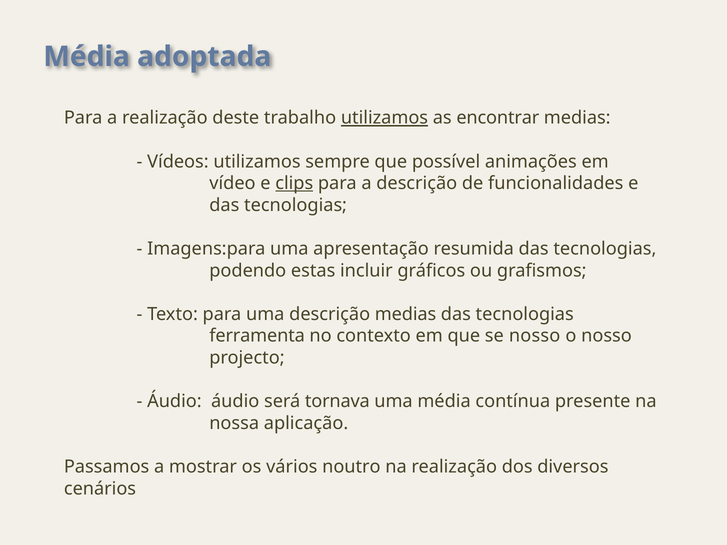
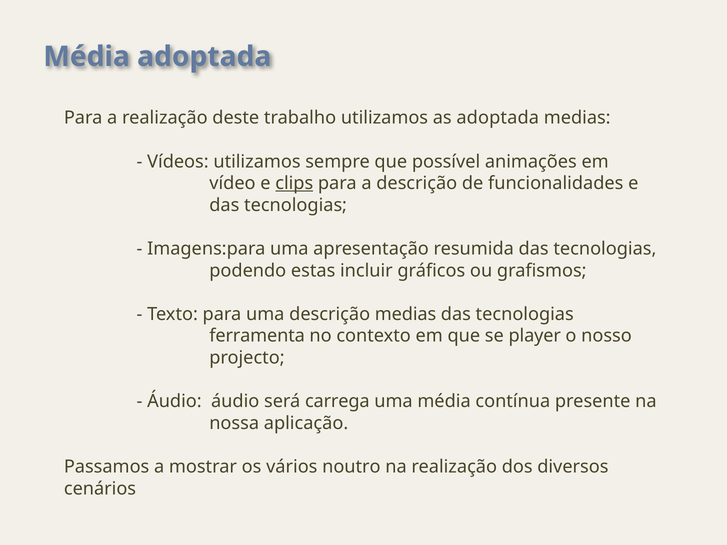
utilizamos underline: present -> none (384, 118)
as encontrar: encontrar -> adoptada (498, 118)
se nosso: nosso -> player (535, 336)
tornava: tornava -> carrega (337, 401)
